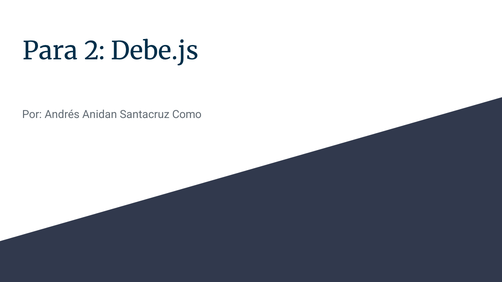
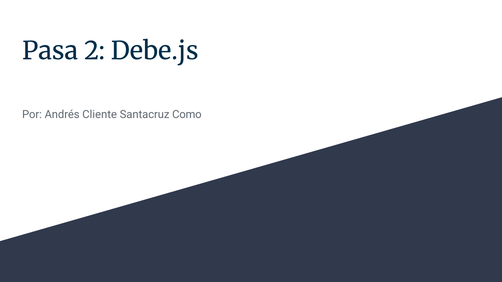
Para: Para -> Pasa (50, 51)
Anidan: Anidan -> Cliente (100, 115)
